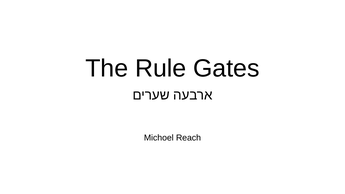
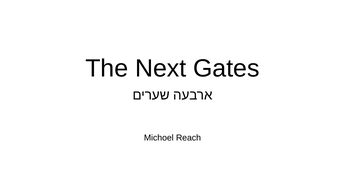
Rule: Rule -> Next (161, 69)
